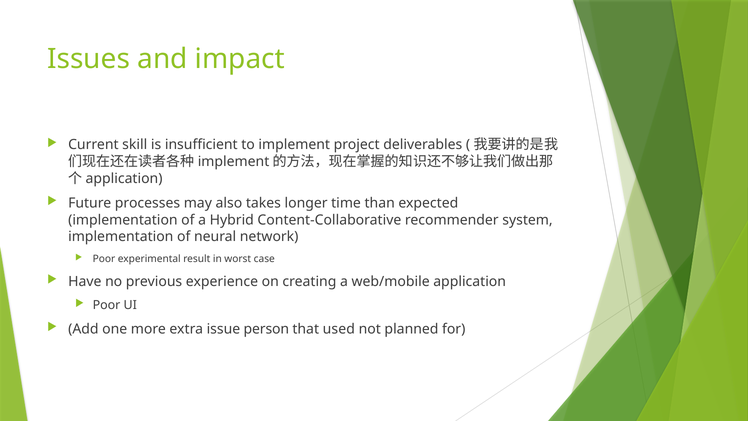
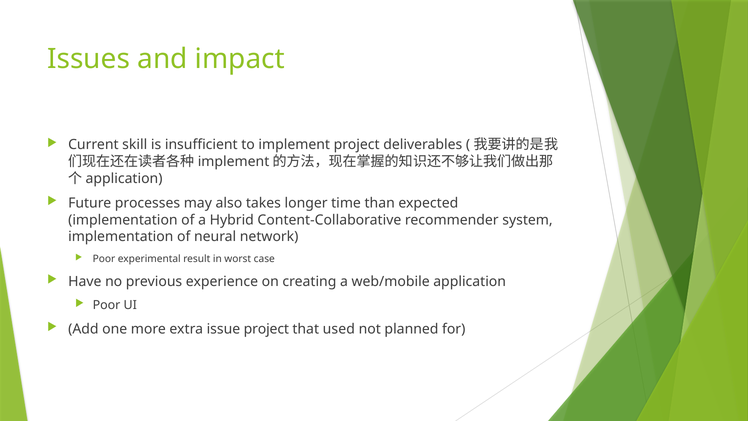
issue person: person -> project (266, 329)
